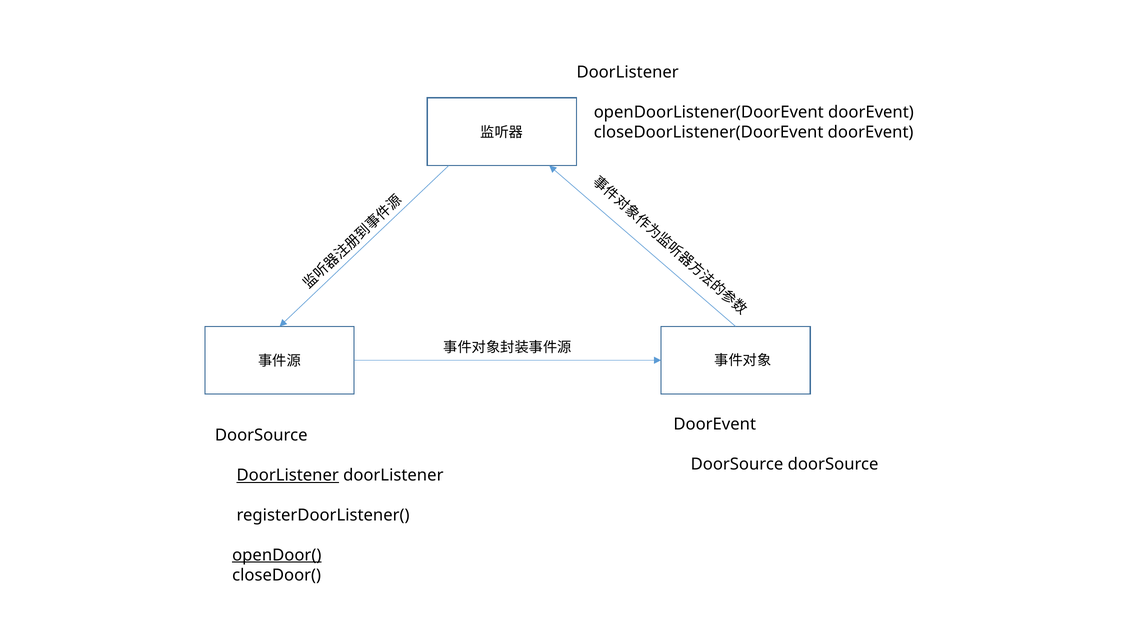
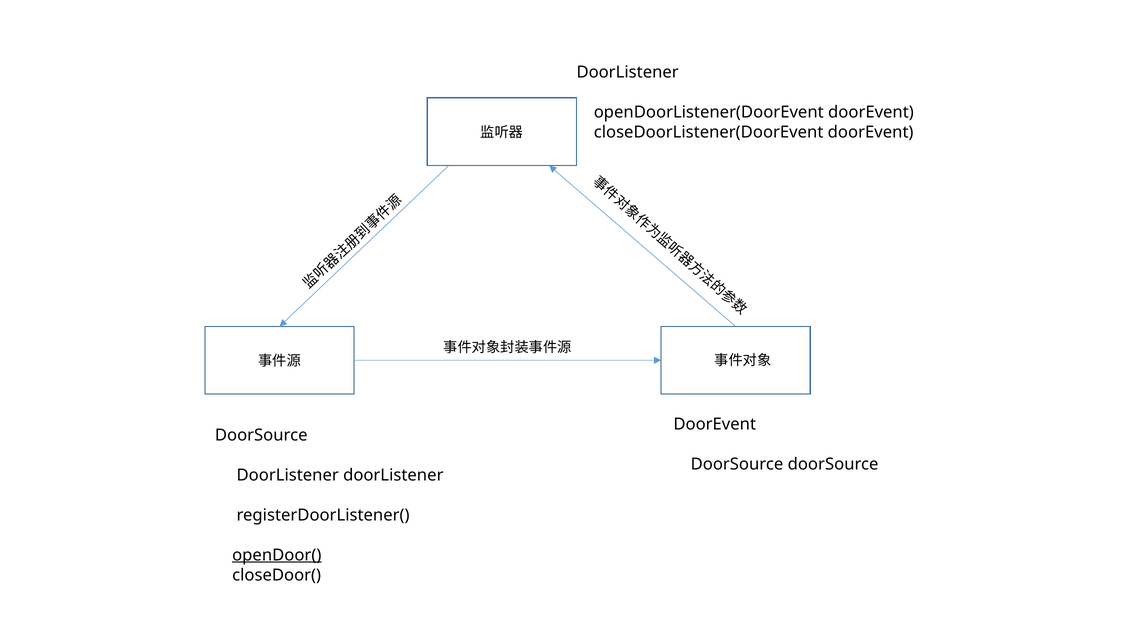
DoorListener underline: present -> none (288, 475)
